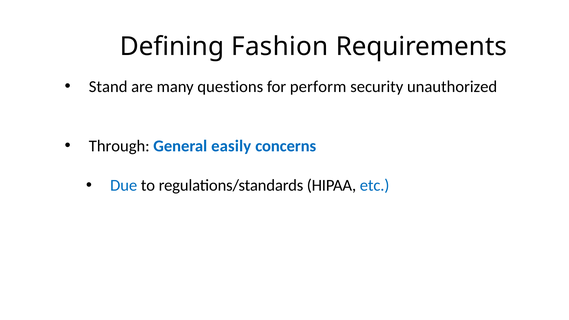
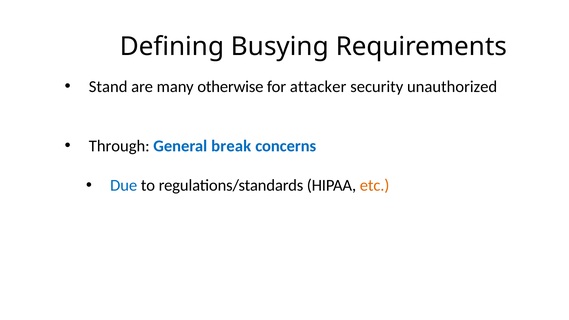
Fashion: Fashion -> Busying (280, 47)
questions: questions -> otherwise (230, 87)
perform: perform -> attacker (318, 87)
easily: easily -> break (231, 146)
etc colour: blue -> orange (375, 186)
